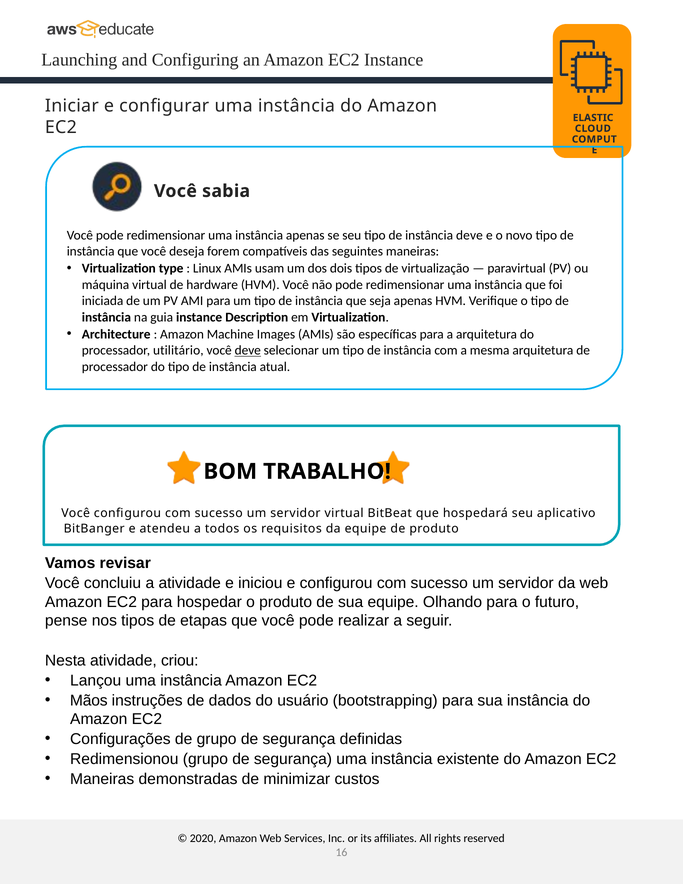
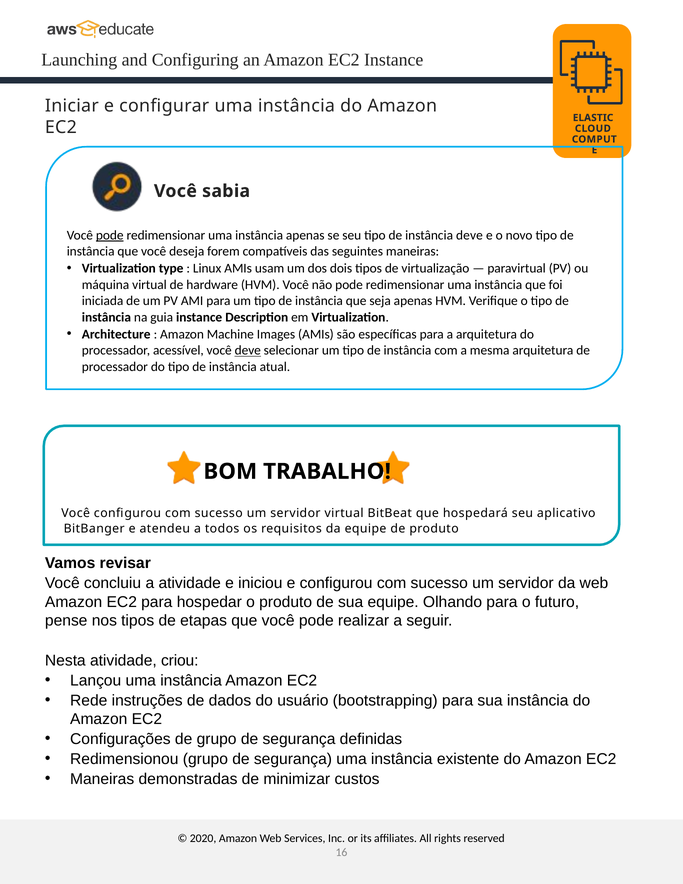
pode underline: none -> present (110, 235)
utilitário: utilitário -> acessível (178, 350)
Mãos: Mãos -> Rede (89, 700)
